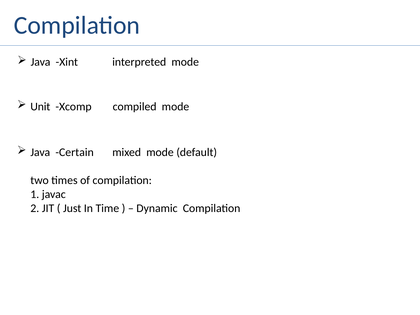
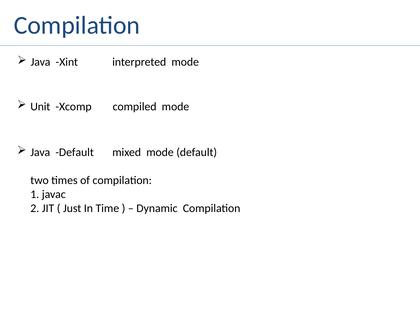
Java Certain: Certain -> Default (75, 152)
